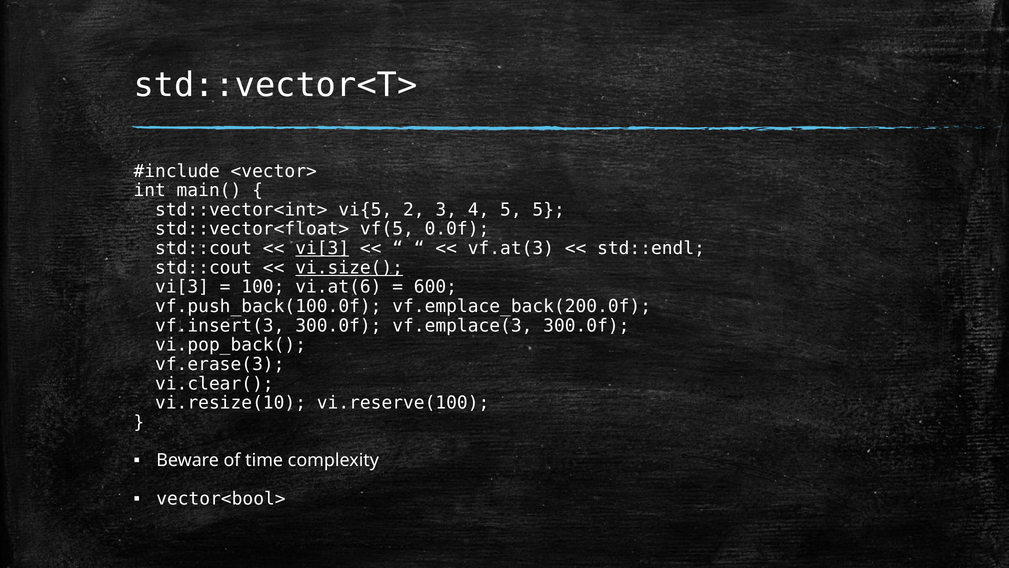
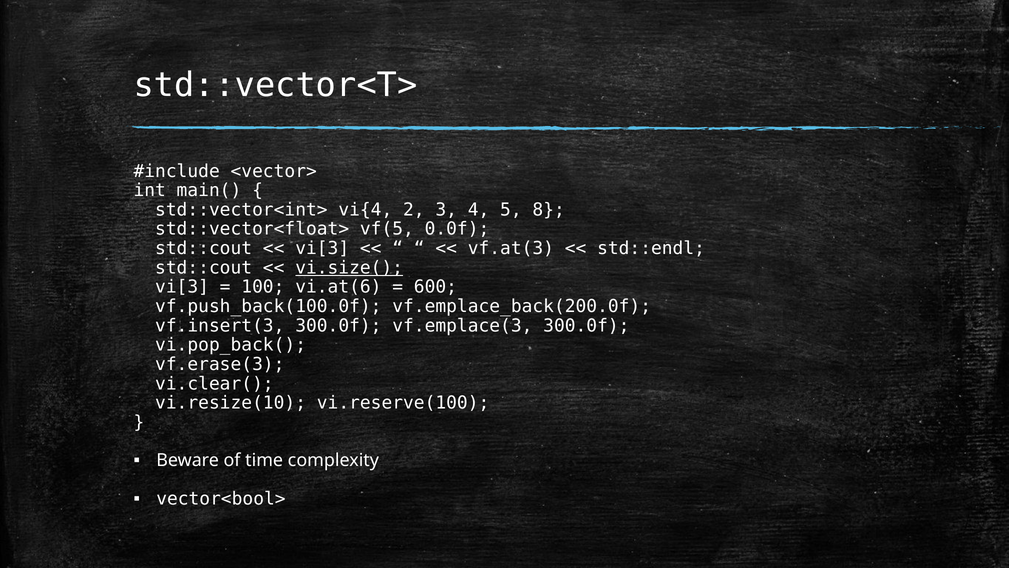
vi{5: vi{5 -> vi{4 (365, 210)
5 5: 5 -> 8 (549, 210)
vi[3 underline: present -> none (322, 248)
